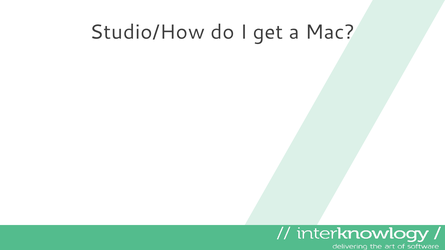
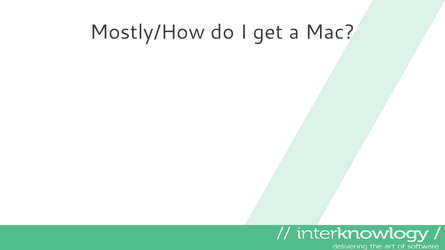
Studio/How: Studio/How -> Mostly/How (147, 32)
